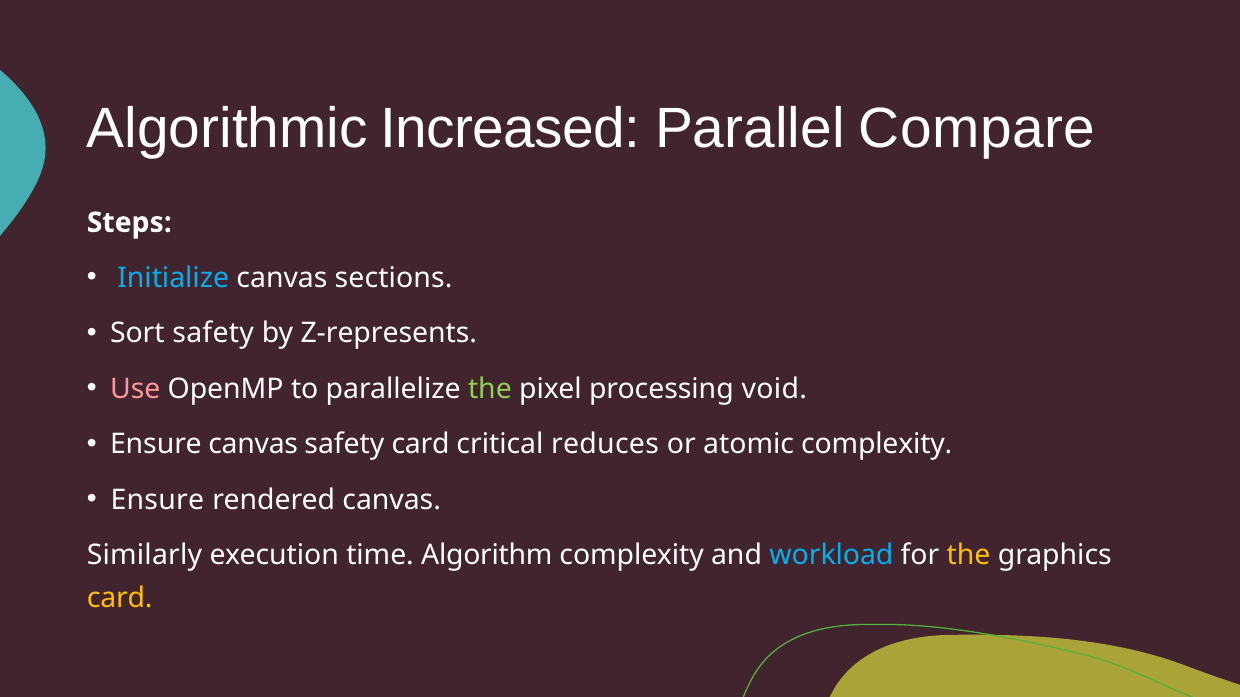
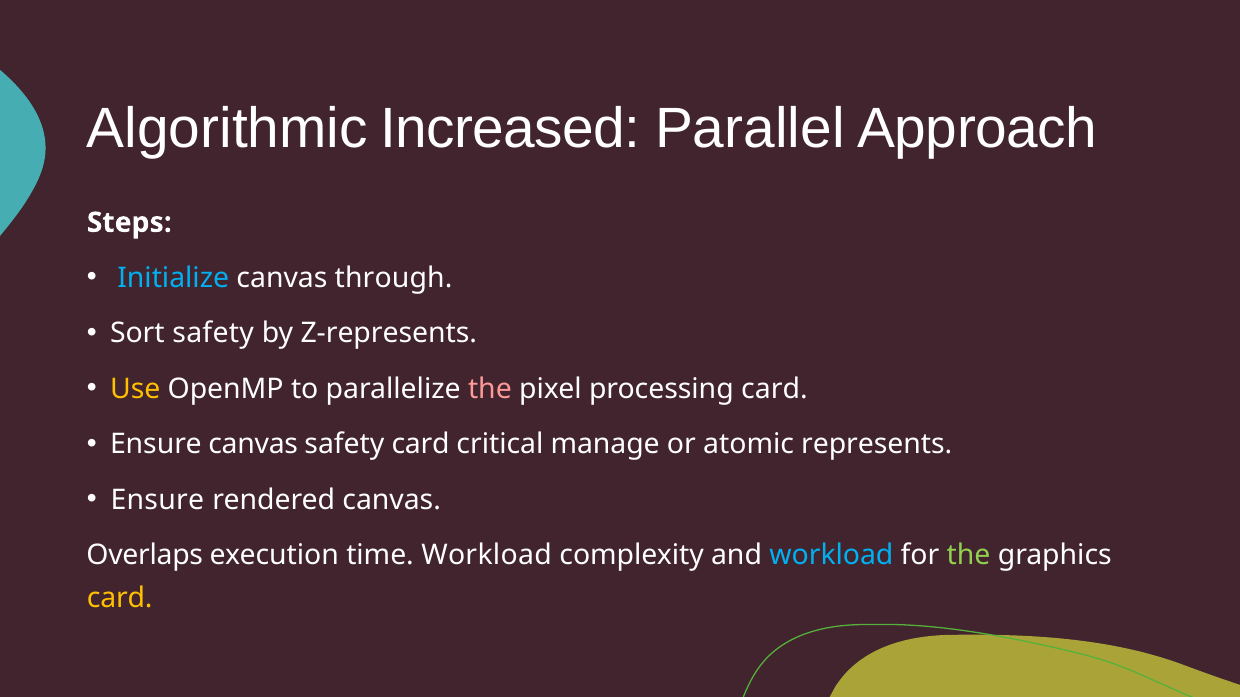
Compare: Compare -> Approach (977, 129)
sections: sections -> through (394, 278)
Use colour: pink -> yellow (135, 389)
the colour: light green -> pink (490, 389)
processing void: void -> card (774, 389)
reduces: reduces -> manage (605, 445)
atomic complexity: complexity -> represents (877, 445)
Similarly: Similarly -> Overlaps (145, 556)
time Algorithm: Algorithm -> Workload (487, 556)
the colour: yellow -> light green (969, 556)
